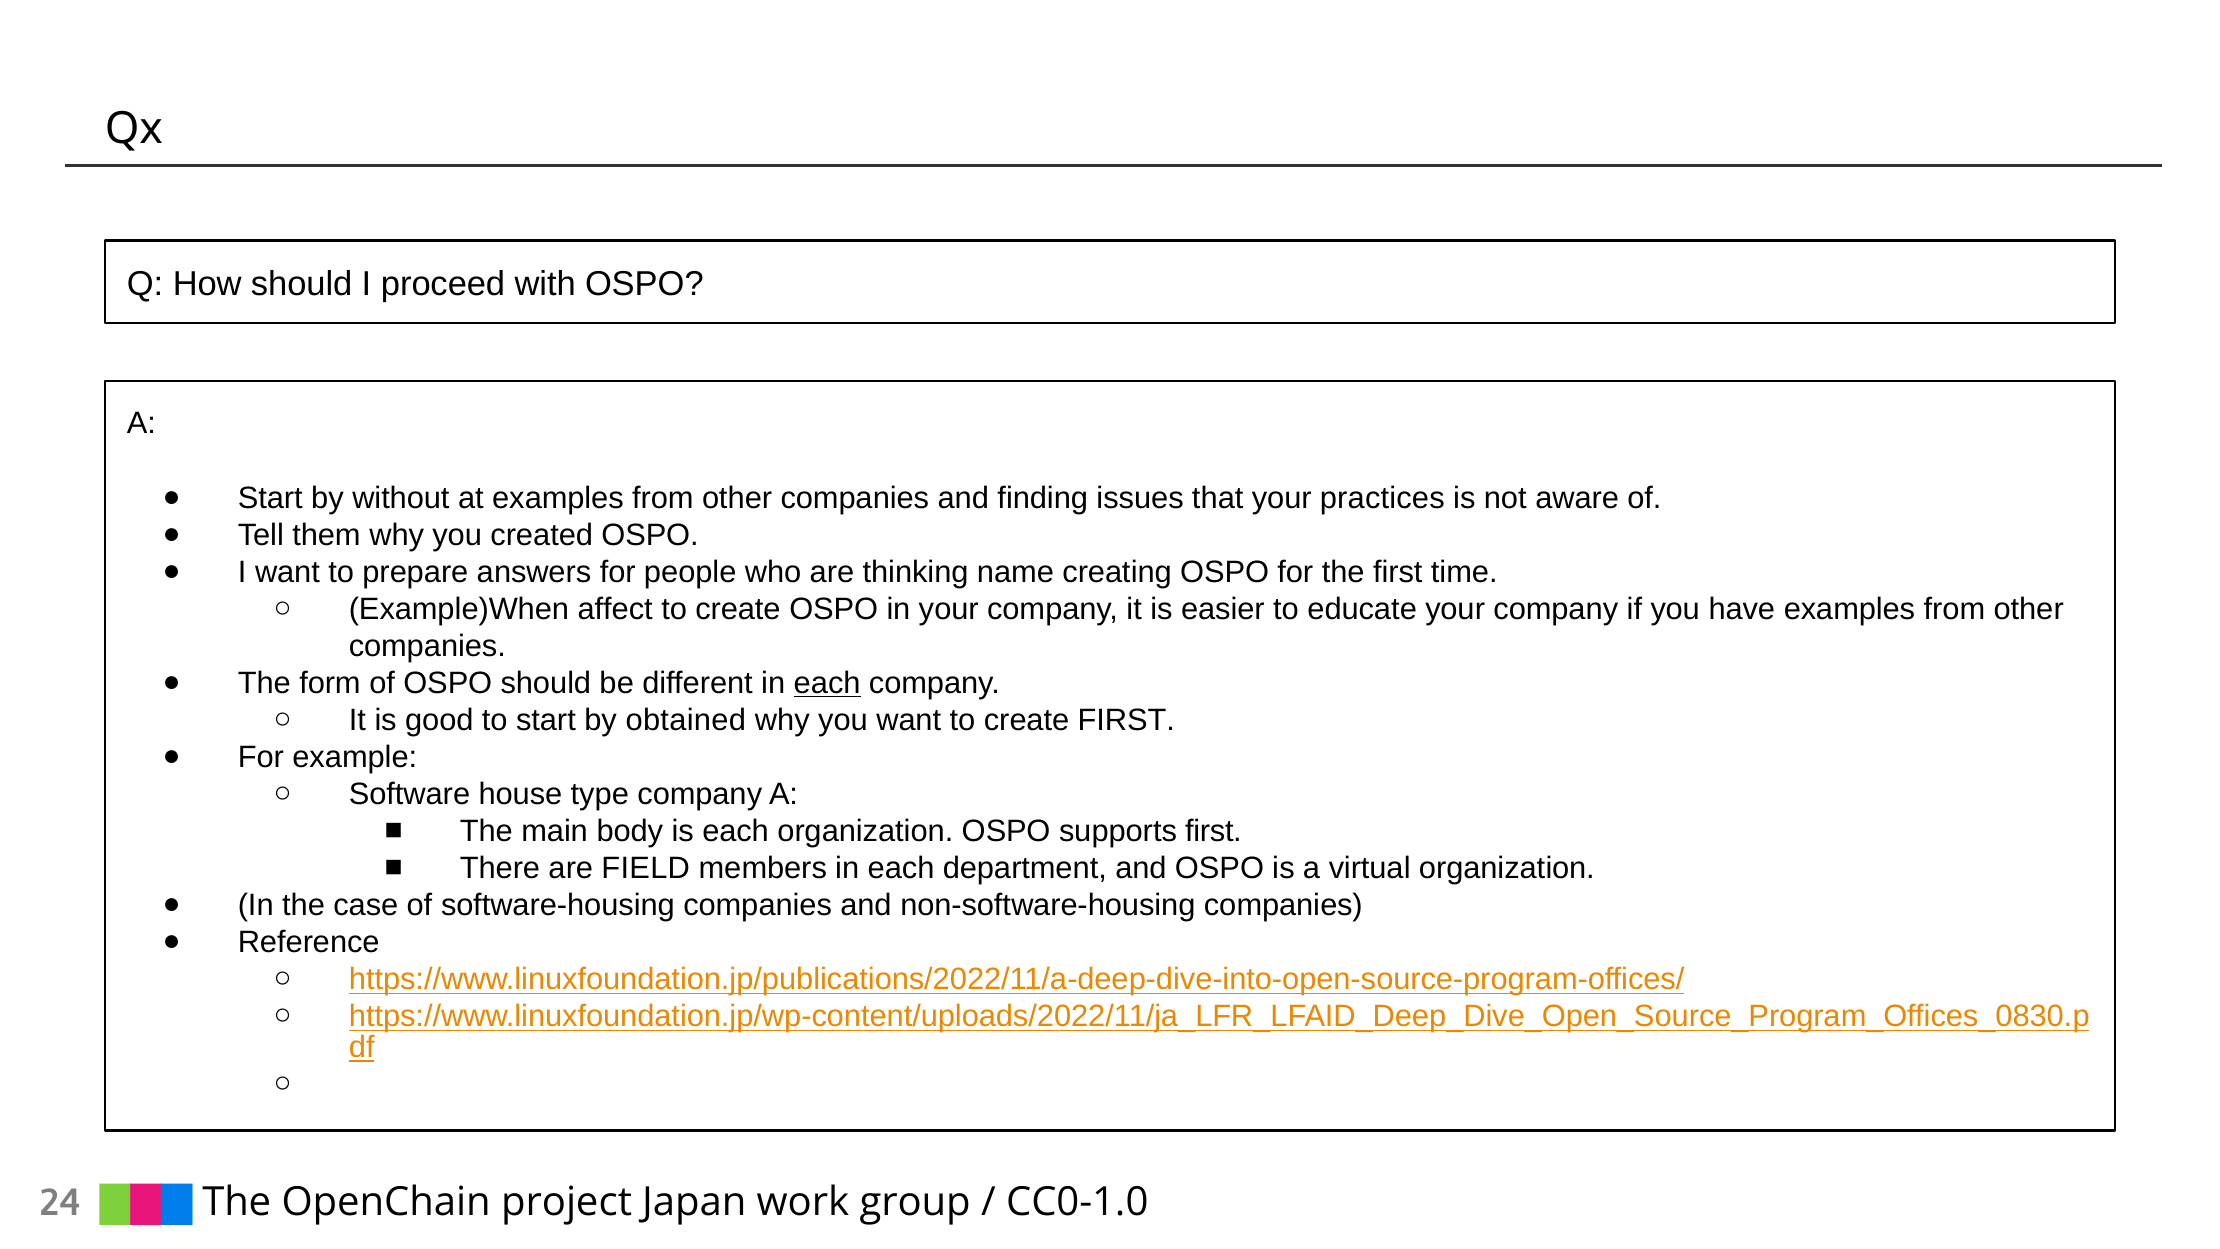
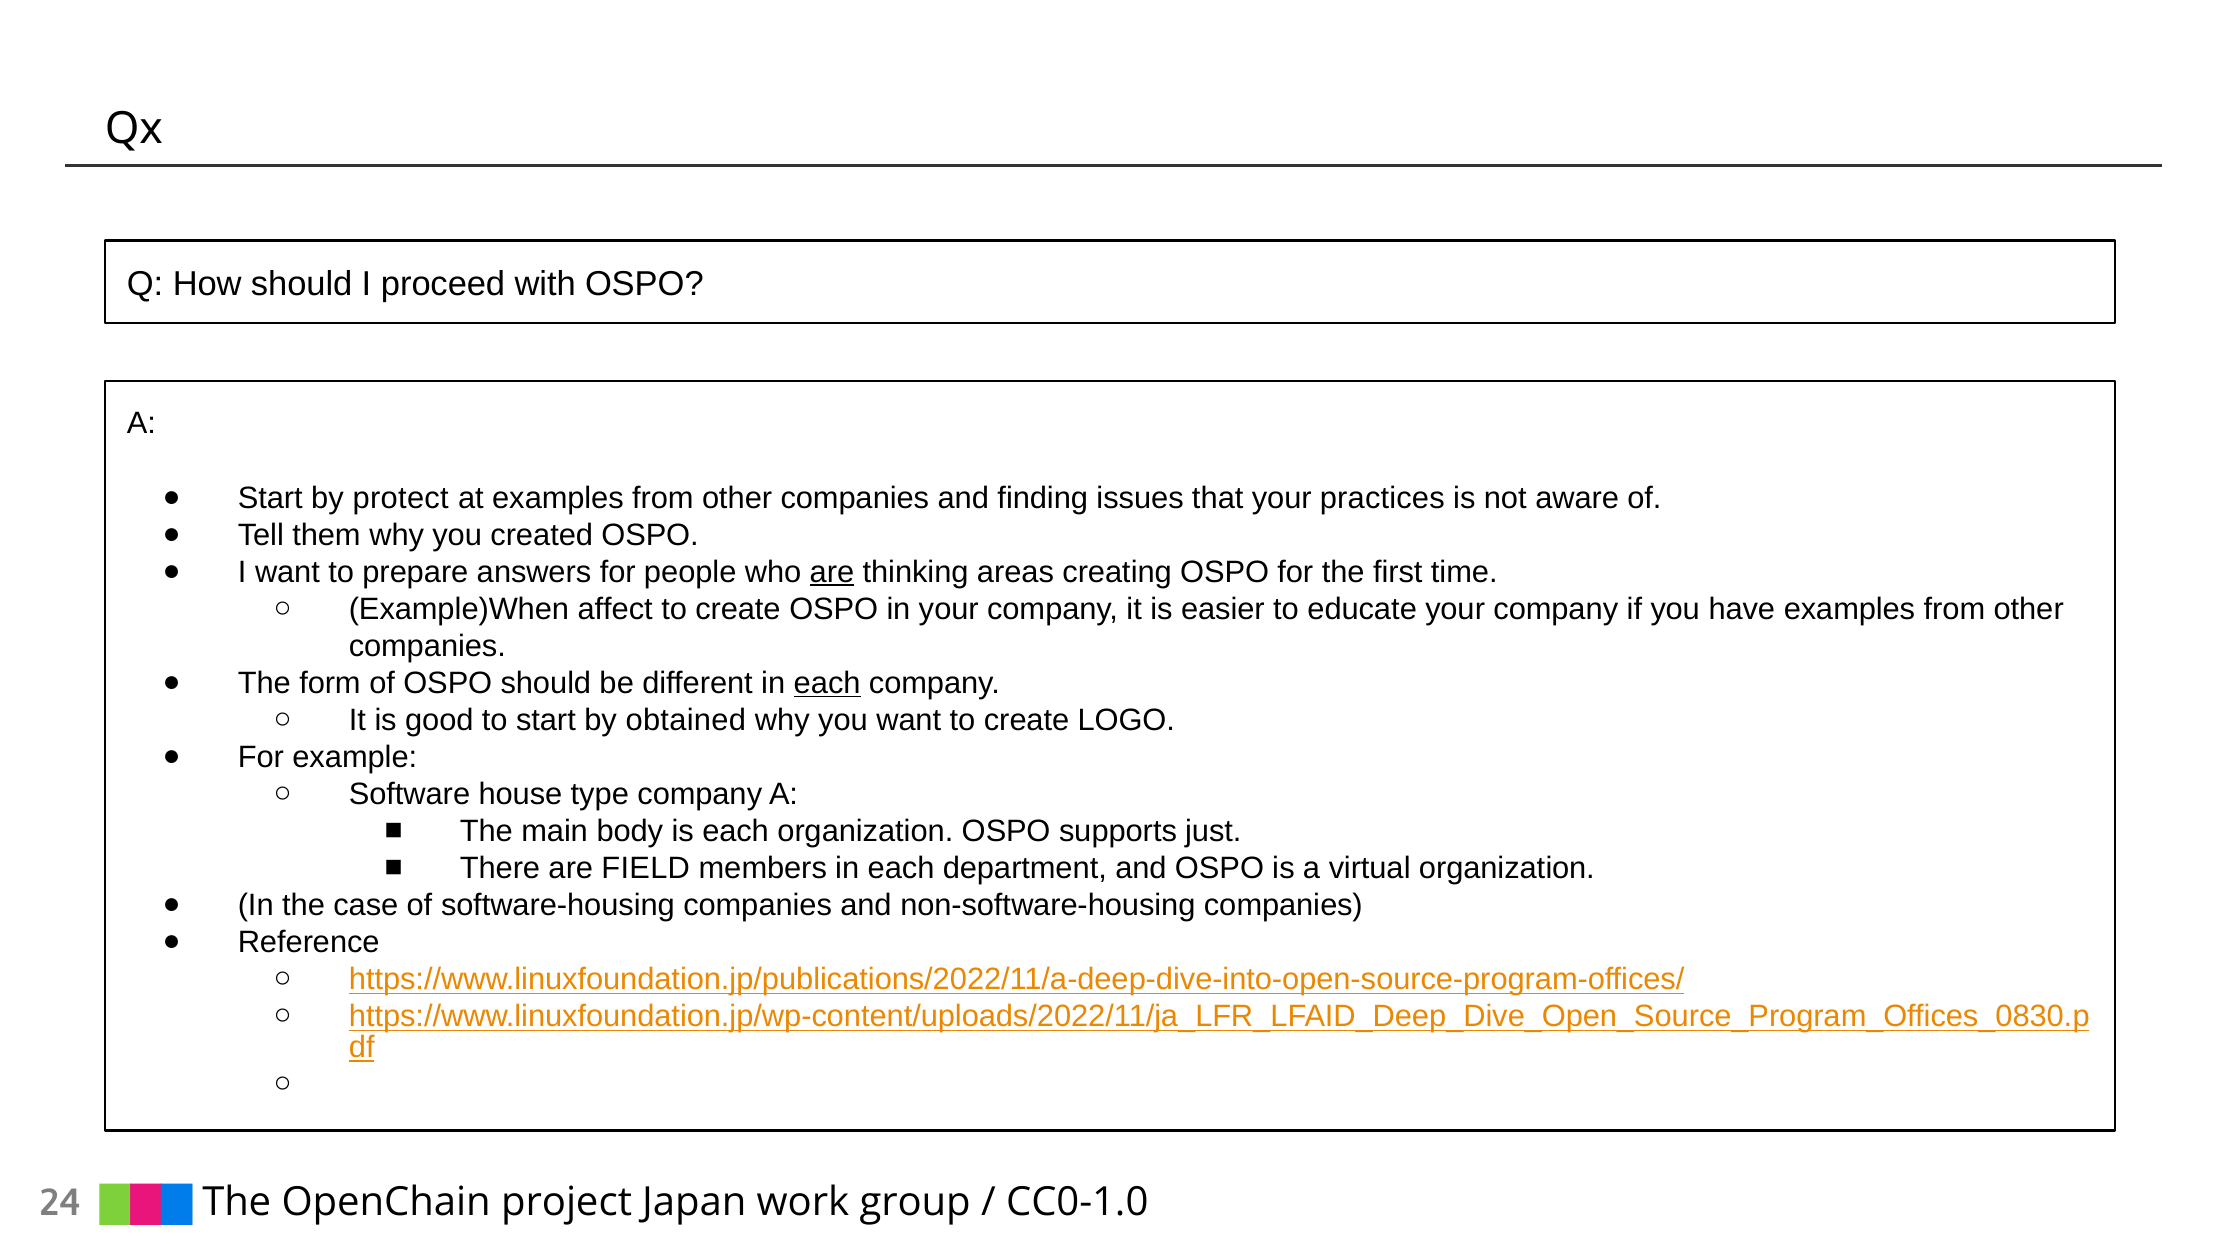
without: without -> protect (401, 498)
are underline: none -> present (832, 572)
name: name -> areas (1015, 572)
create FIRST: FIRST -> LOGO (1126, 720)
supports first: first -> just (1213, 831)
